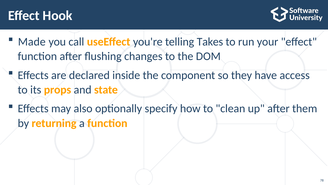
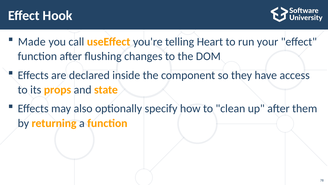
Takes: Takes -> Heart (210, 42)
